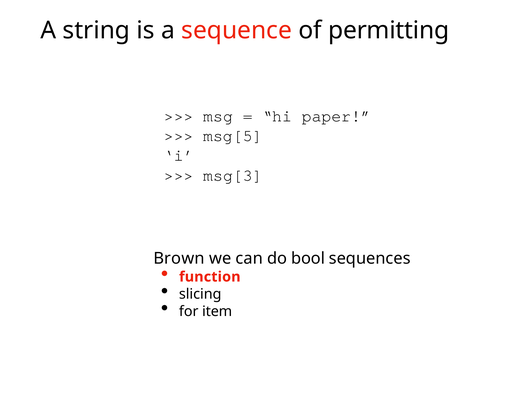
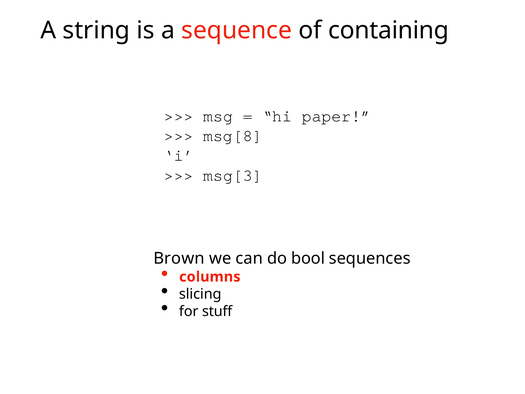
permitting: permitting -> containing (389, 30)
msg[5: msg[5 -> msg[8 (233, 136)
function: function -> columns (210, 277)
item: item -> stuff (217, 311)
